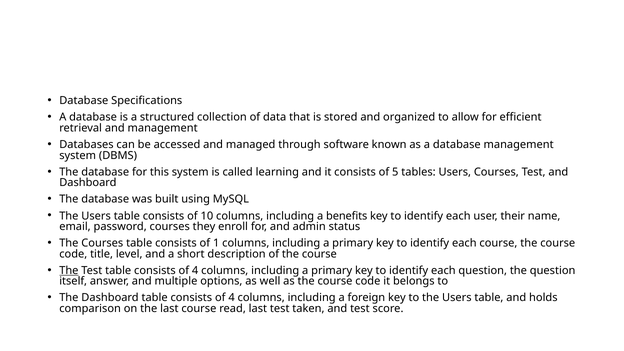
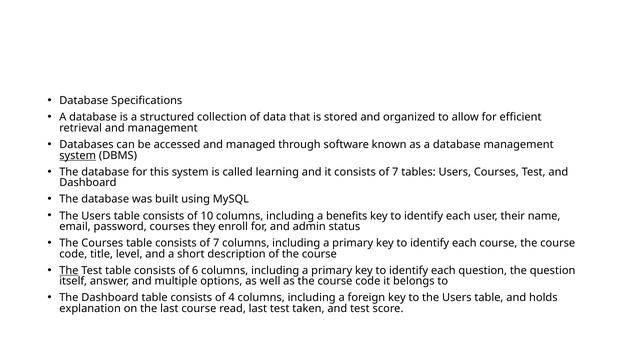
system underline: none -> present (78, 155)
it consists of 5: 5 -> 7 (395, 172)
table consists of 1: 1 -> 7 (216, 243)
4: 4 -> 6 (195, 271)
comparison: comparison -> explanation (90, 309)
